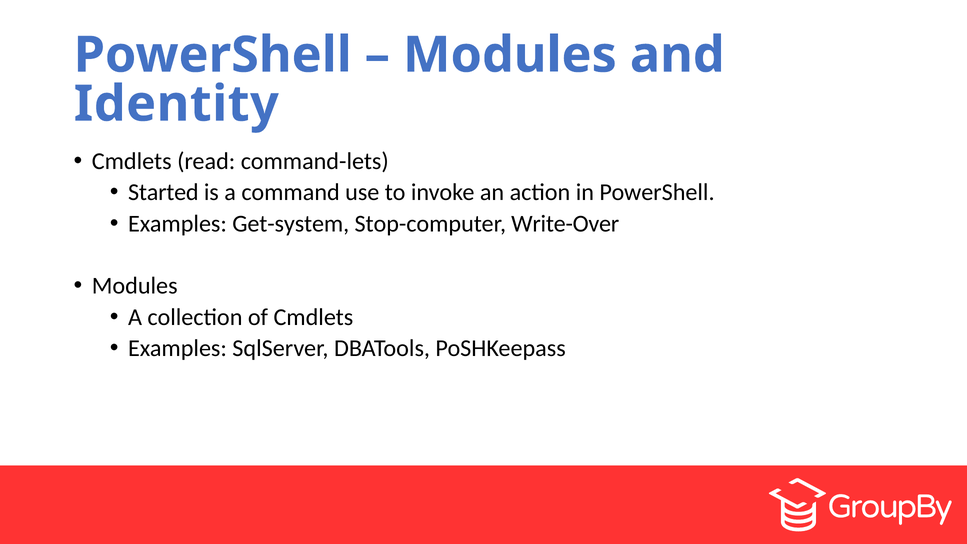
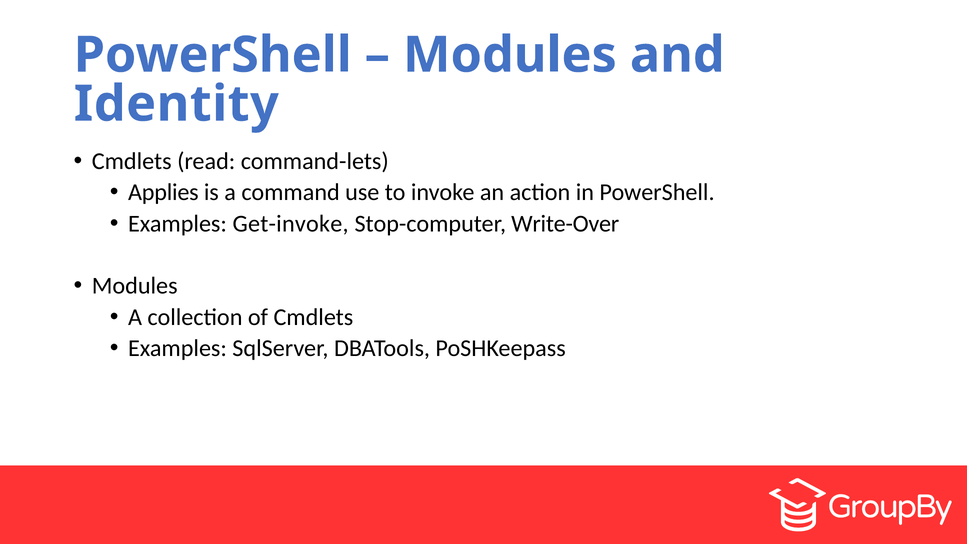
Started: Started -> Applies (163, 192)
Get-system: Get-system -> Get-invoke (291, 224)
